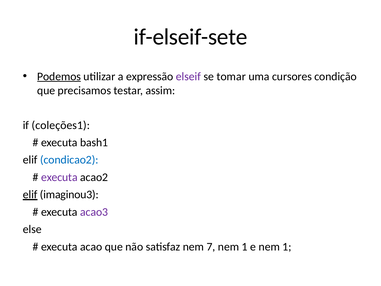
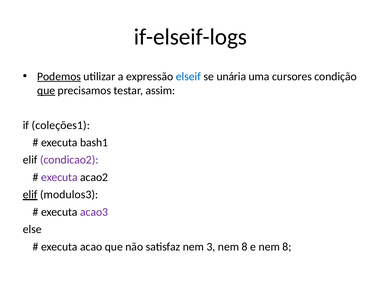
if-elseif-sete: if-elseif-sete -> if-elseif-logs (190, 37)
elseif colour: purple -> blue (188, 76)
tomar: tomar -> unária (231, 76)
que underline: none -> present (46, 90)
condicao2 colour: blue -> purple (69, 160)
imaginou3: imaginou3 -> modulos3 (69, 194)
7: 7 -> 3 (211, 247)
1: 1 -> 8 (245, 247)
e nem 1: 1 -> 8 (287, 247)
